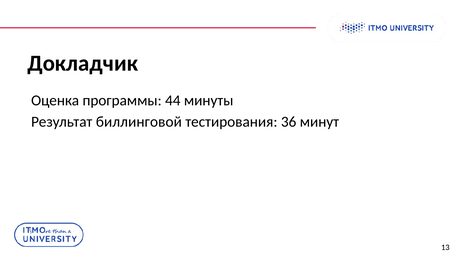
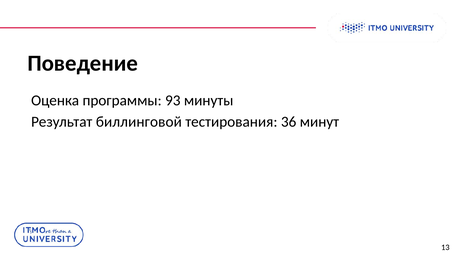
Докладчик: Докладчик -> Поведение (83, 63)
44: 44 -> 93 (173, 100)
